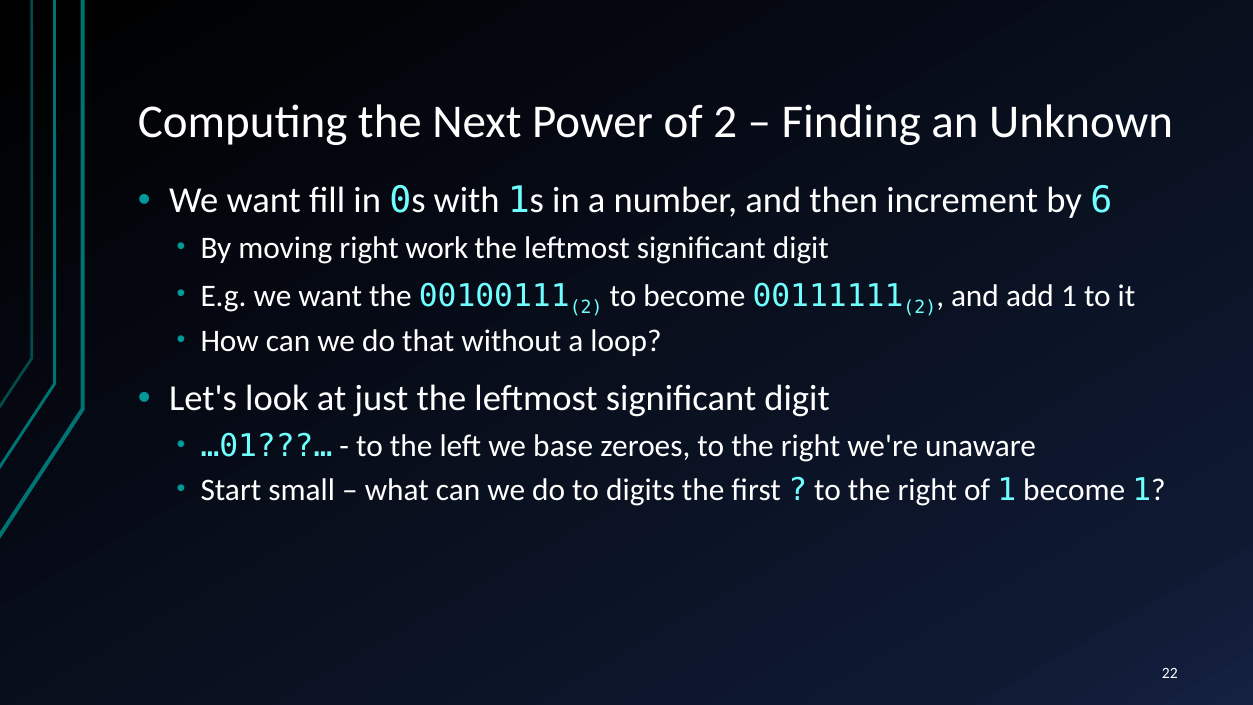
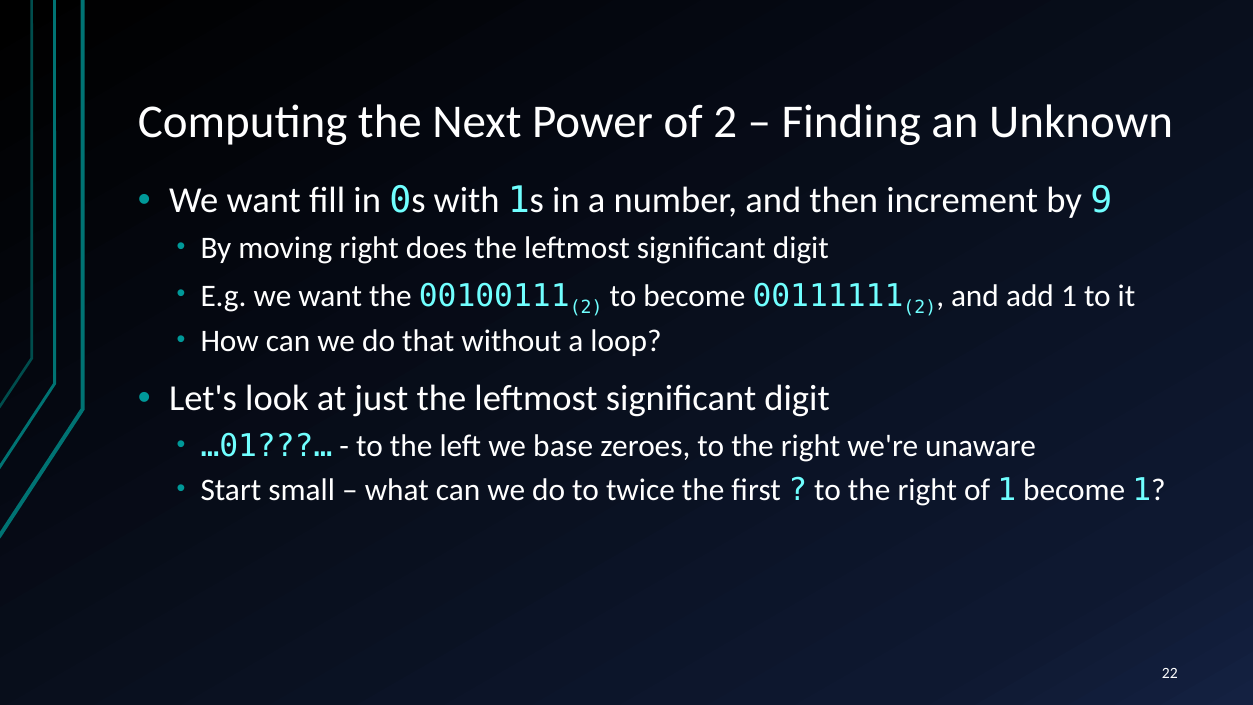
6: 6 -> 9 (1101, 201)
work: work -> does (437, 248)
digits: digits -> twice (640, 490)
